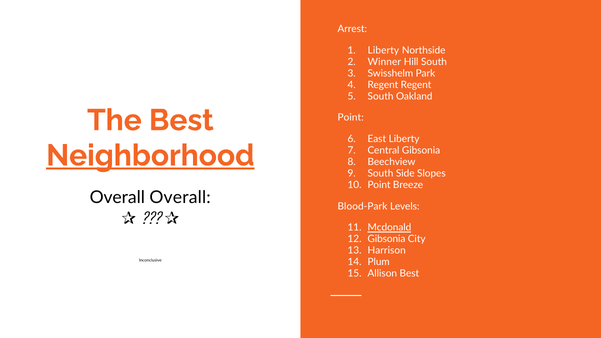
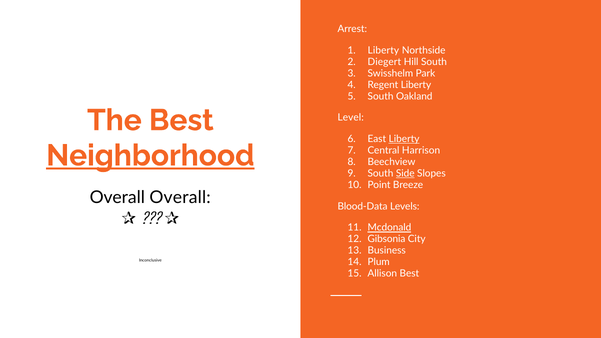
Winner: Winner -> Diegert (384, 62)
Regent Regent: Regent -> Liberty (416, 85)
Point: Point -> Level (351, 118)
Liberty underline: none -> present (404, 139)
Central Gibsonia: Gibsonia -> Harrison (421, 151)
Side underline: none -> present (405, 173)
Blood-Park: Blood-Park -> Blood-Data (363, 206)
Harrison: Harrison -> Business (387, 251)
